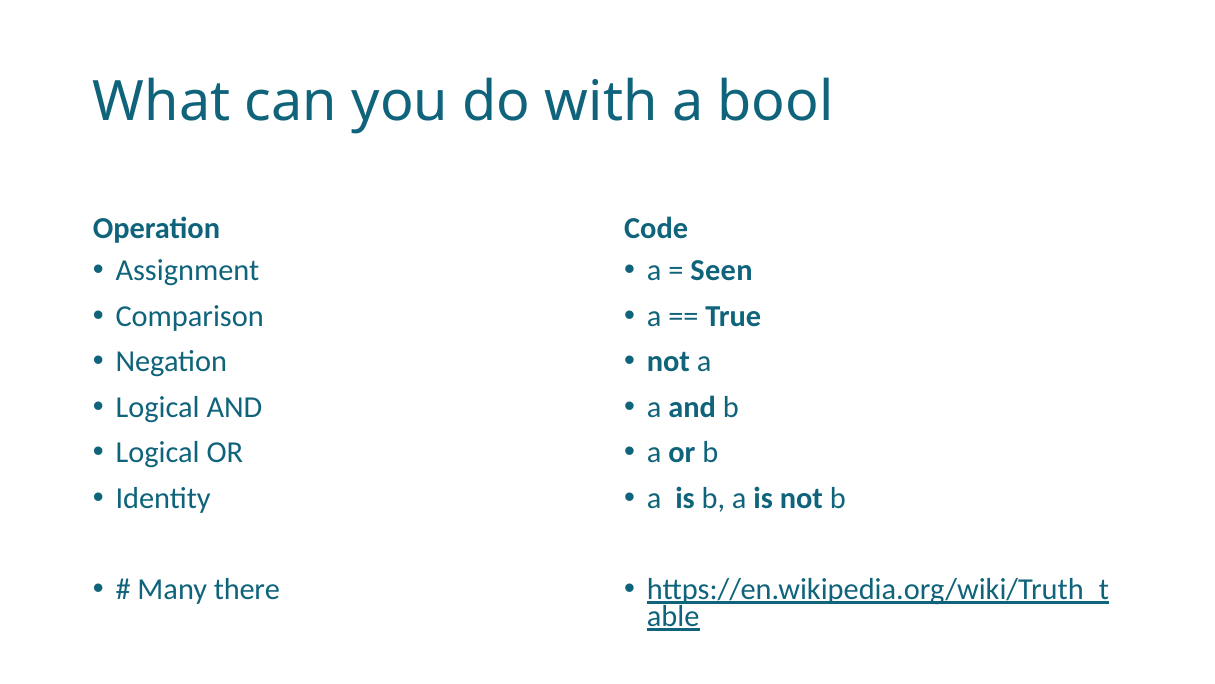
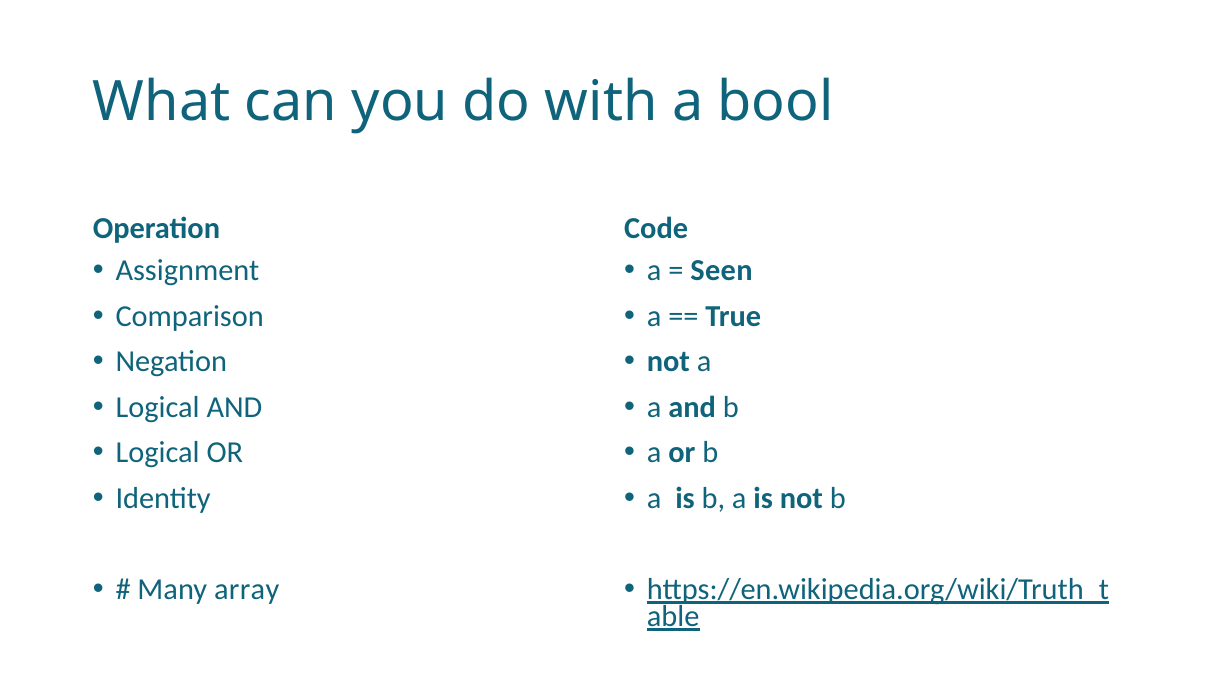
there: there -> array (247, 589)
